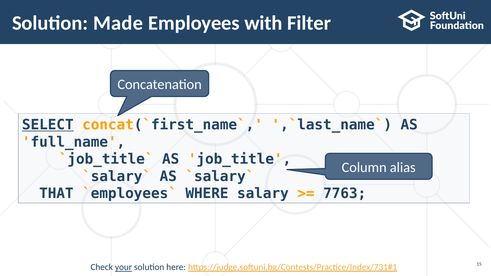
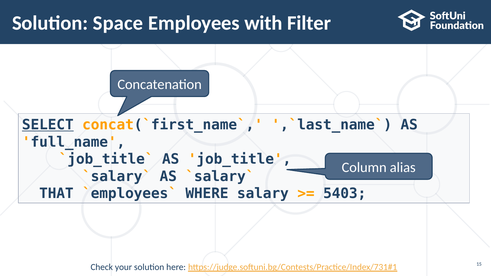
Made: Made -> Space (118, 23)
7763: 7763 -> 5403 (345, 194)
your underline: present -> none (123, 268)
